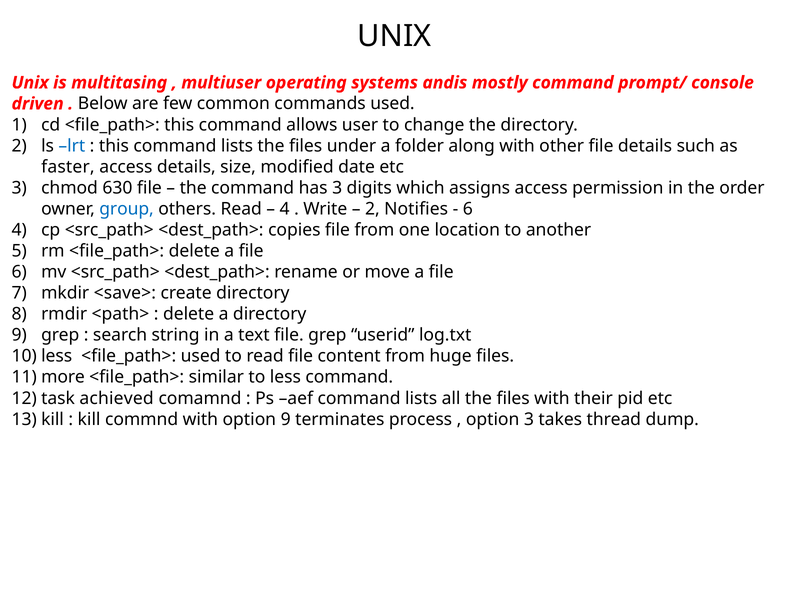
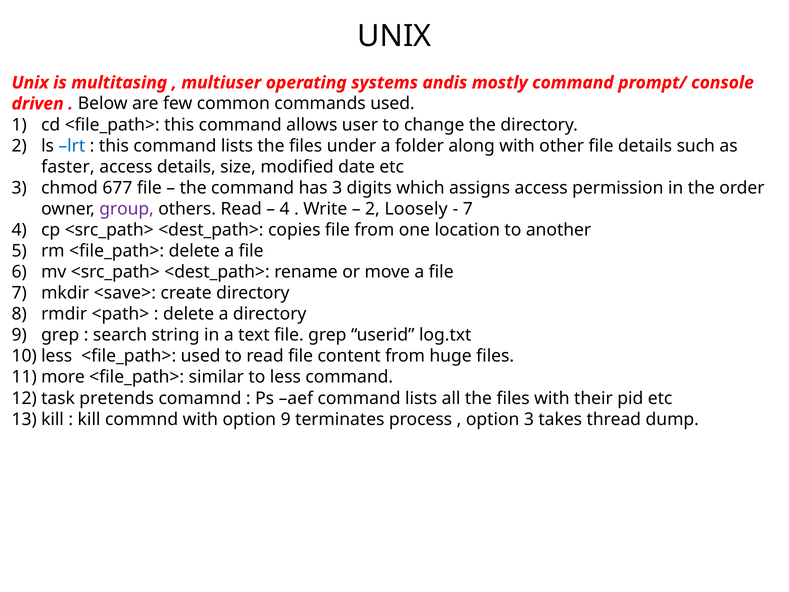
630: 630 -> 677 (117, 188)
group colour: blue -> purple (127, 209)
Notifies: Notifies -> Loosely (416, 209)
6: 6 -> 7 (468, 209)
achieved: achieved -> pretends (117, 398)
